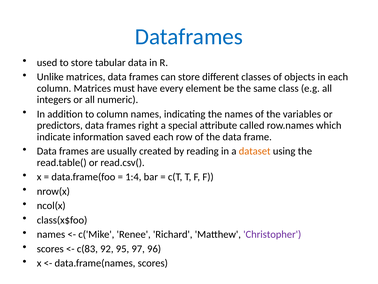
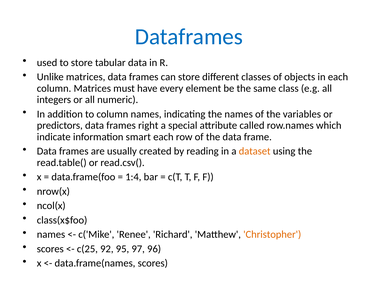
saved: saved -> smart (138, 137)
Christopher colour: purple -> orange (272, 234)
c(83: c(83 -> c(25 (87, 248)
